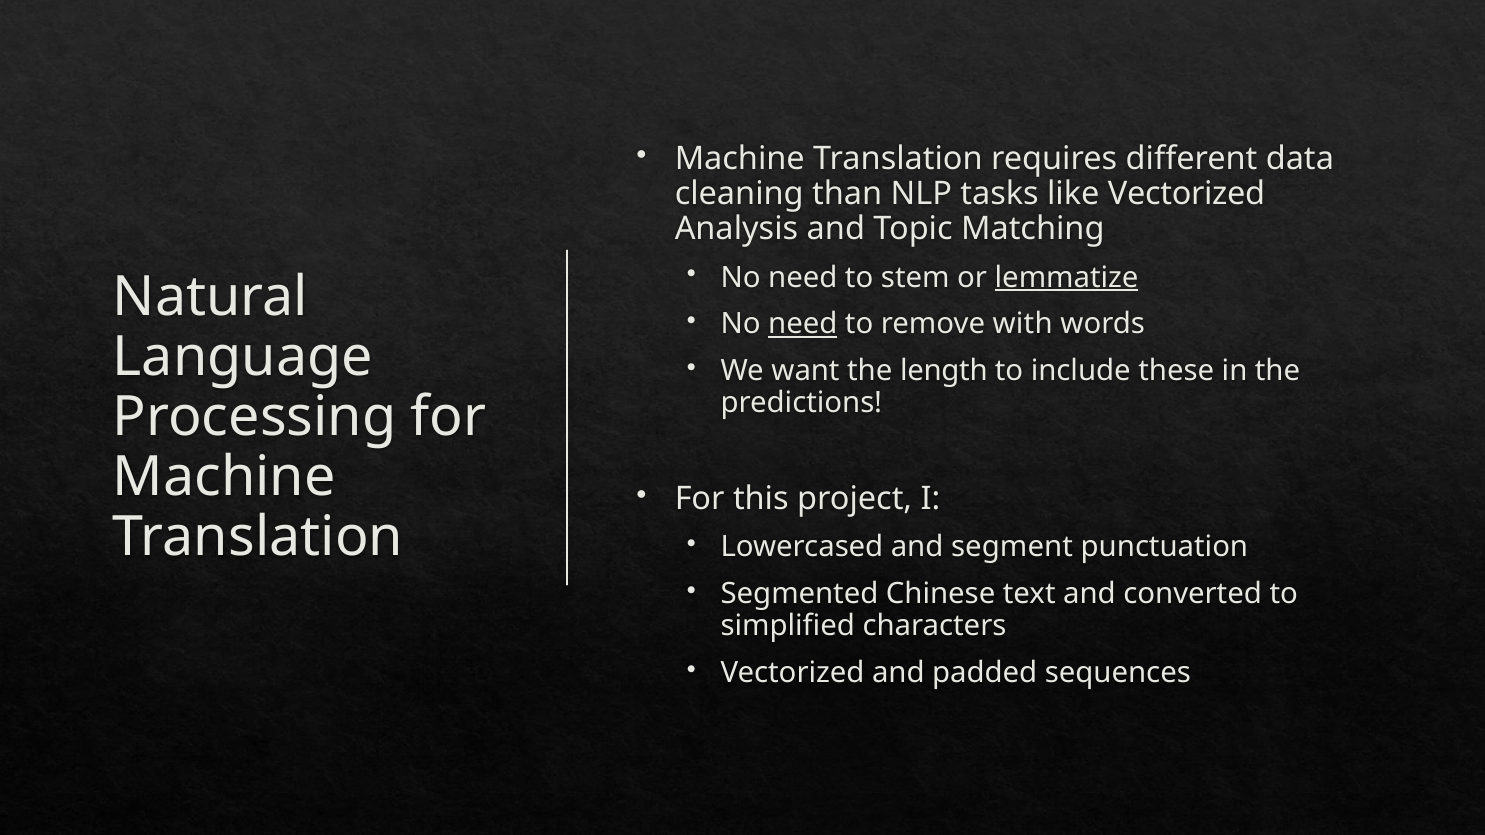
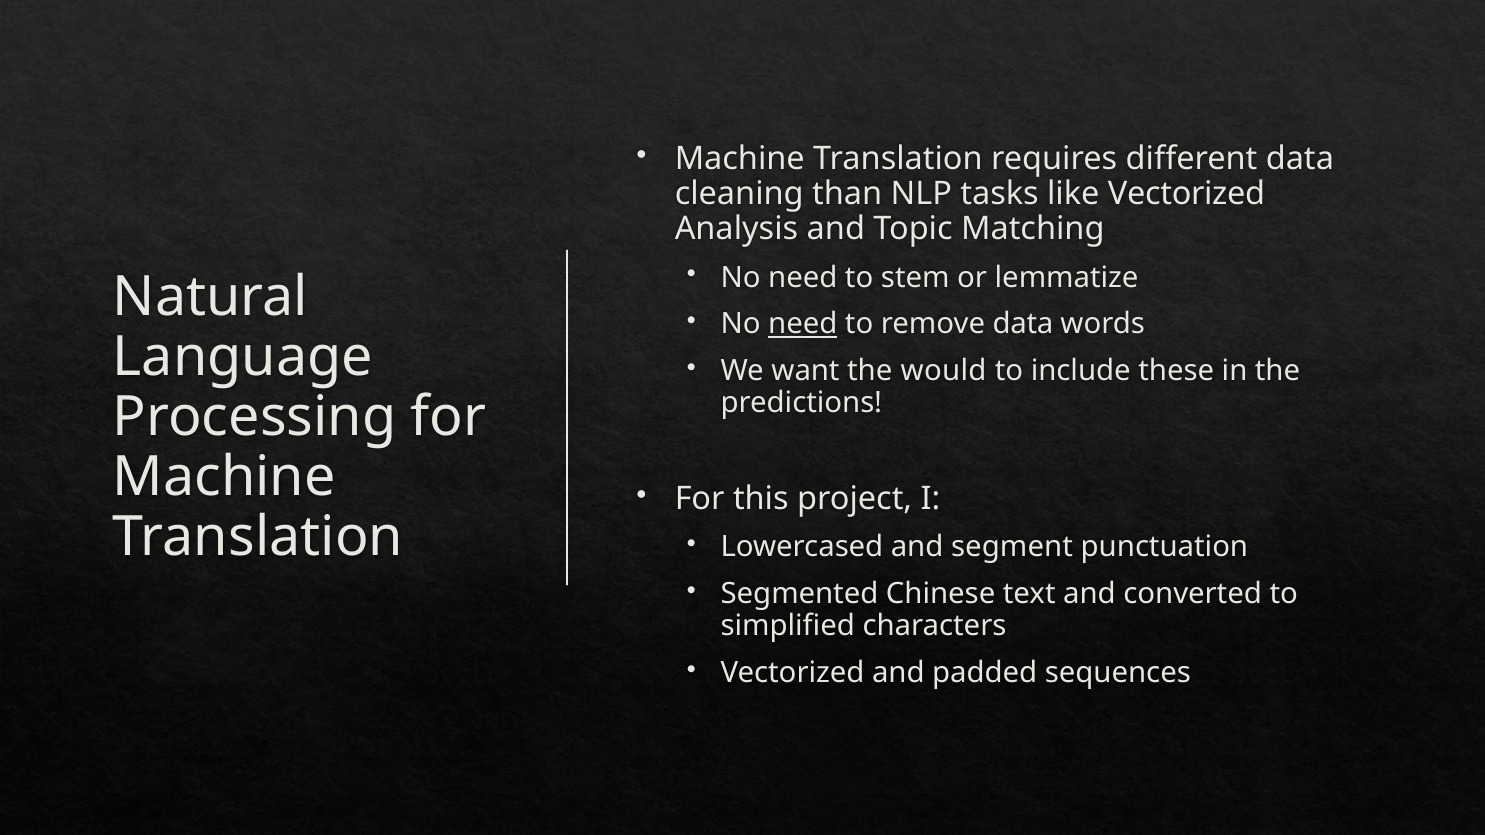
lemmatize underline: present -> none (1067, 277)
remove with: with -> data (1023, 324)
length: length -> would (944, 371)
